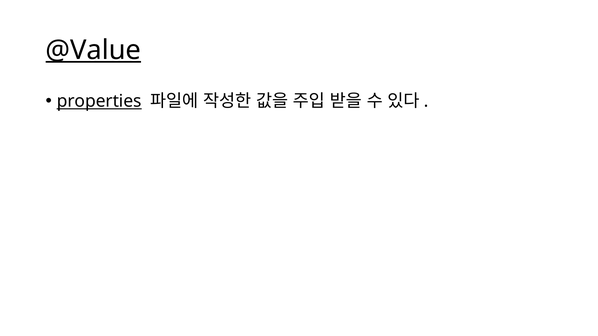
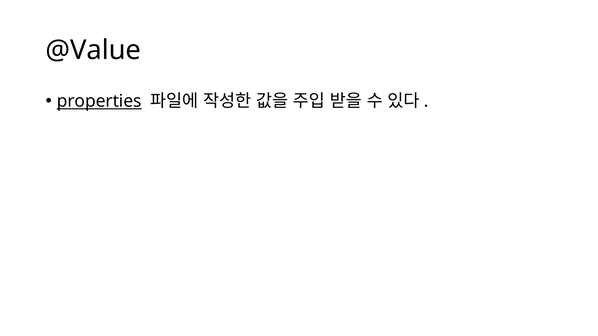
@Value underline: present -> none (93, 50)
